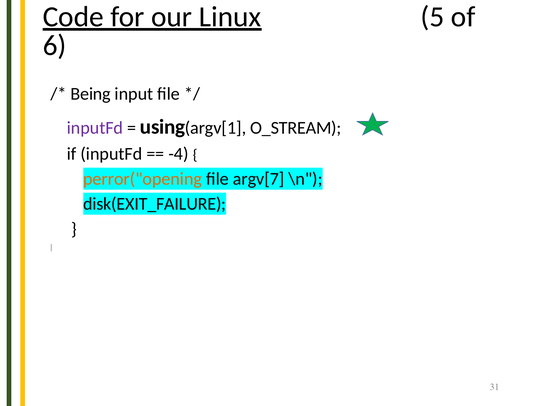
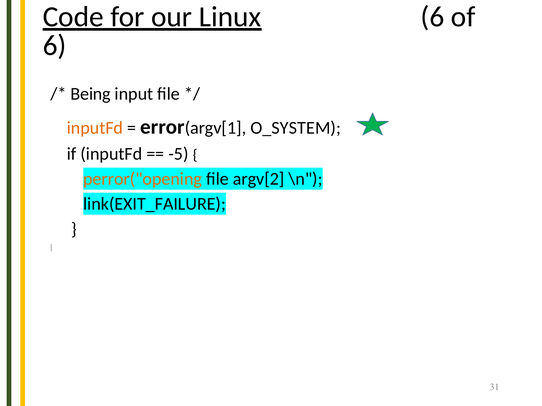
5: 5 -> 6 (432, 17)
inputFd colour: purple -> orange (95, 128)
using: using -> error (163, 127)
O_STREAM: O_STREAM -> O_SYSTEM (296, 128)
-4: -4 -> -5 (179, 154)
argv[7: argv[7 -> argv[2 (259, 179)
disk(EXIT_FAILURE: disk(EXIT_FAILURE -> link(EXIT_FAILURE (155, 204)
